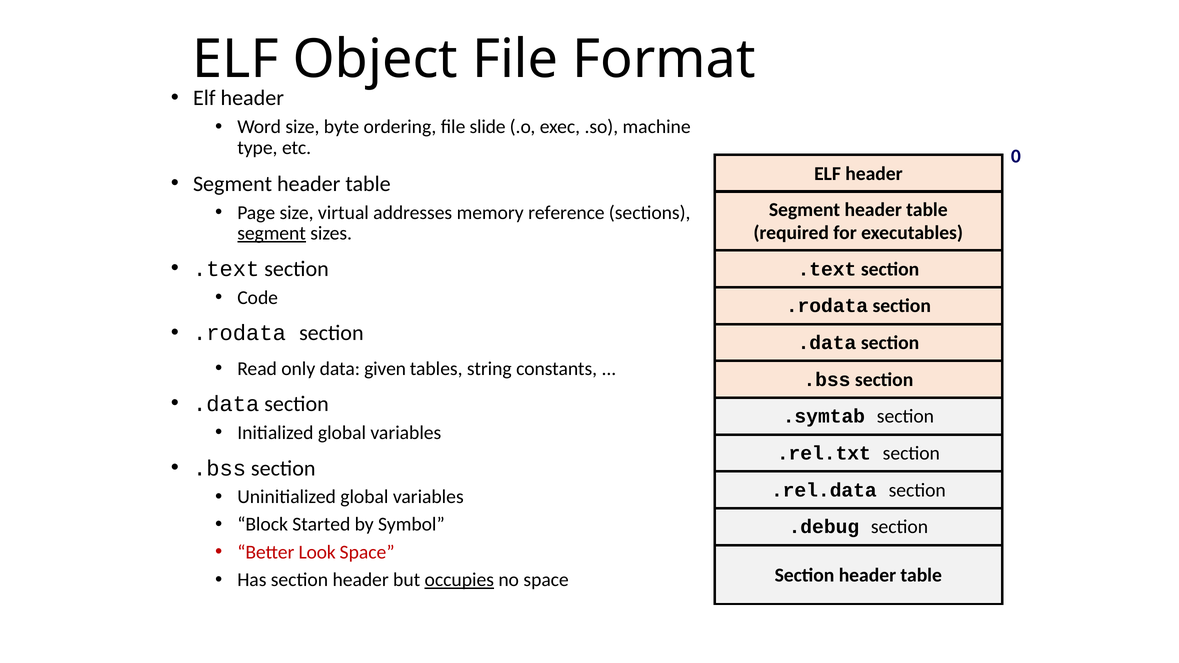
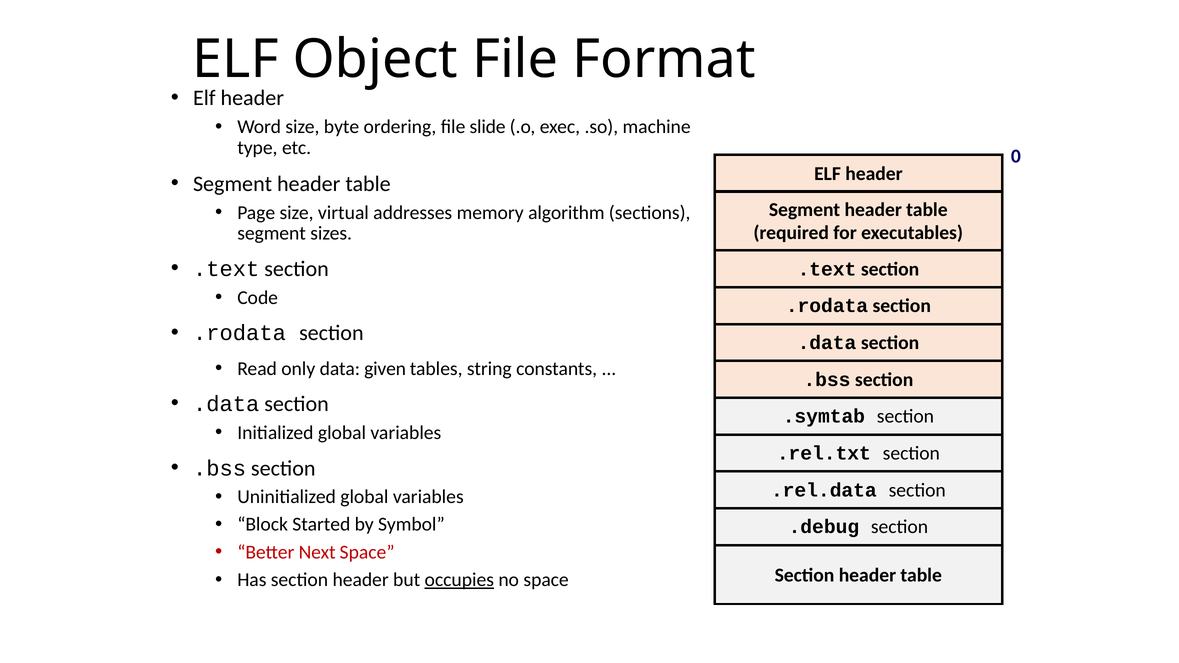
reference: reference -> algorithm (566, 213)
segment underline: present -> none (272, 233)
Look: Look -> Next (317, 552)
